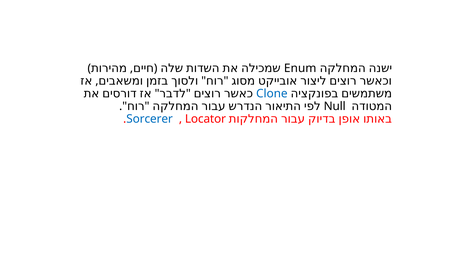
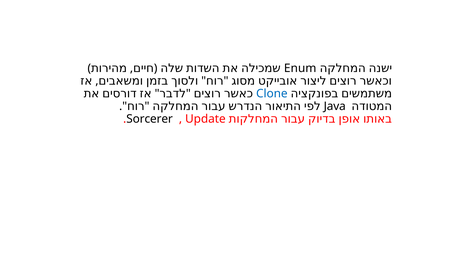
Null: Null -> Java (335, 106)
Sorcerer colour: blue -> black (150, 119)
Locator: Locator -> Update (205, 119)
